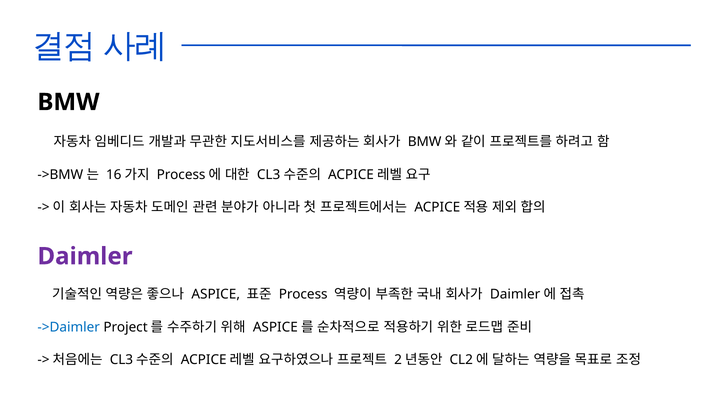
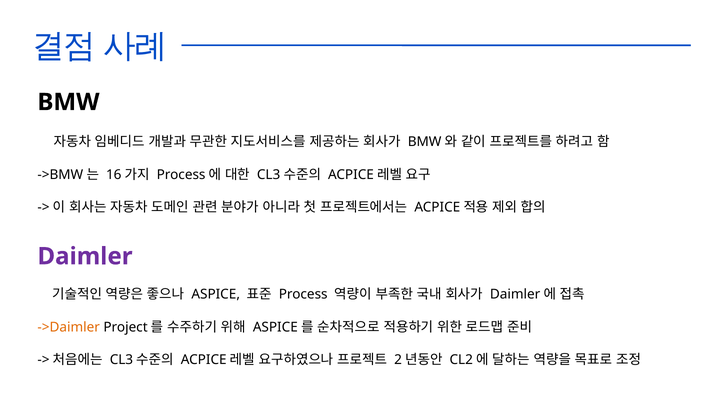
->Daimler colour: blue -> orange (69, 327)
